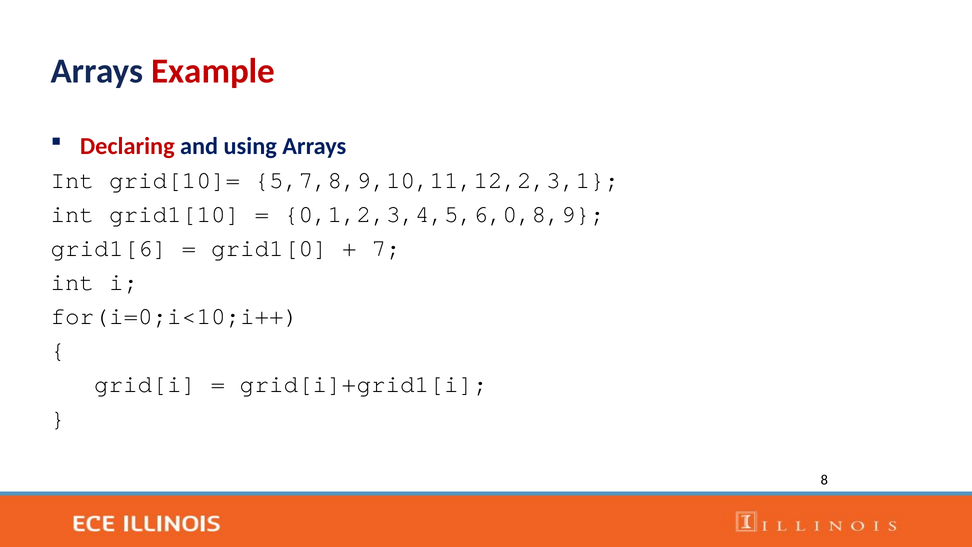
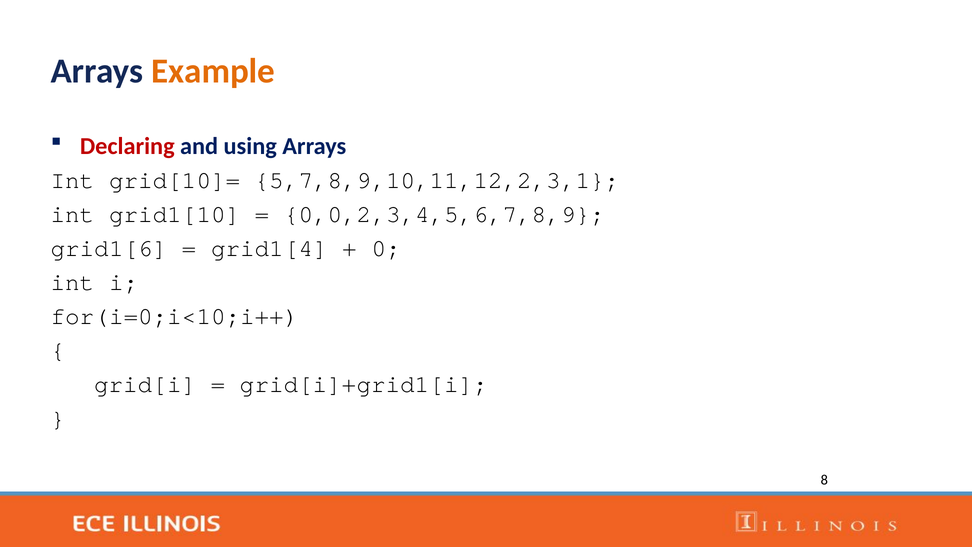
Example colour: red -> orange (213, 71)
0,1,2,3,4,5,6,0,8,9: 0,1,2,3,4,5,6,0,8,9 -> 0,0,2,3,4,5,6,7,8,9 (444, 214)
grid1[0: grid1[0 -> grid1[4 (269, 248)
7: 7 -> 0 (386, 248)
